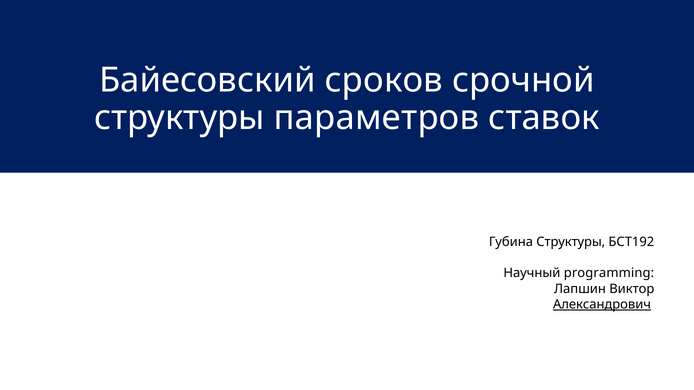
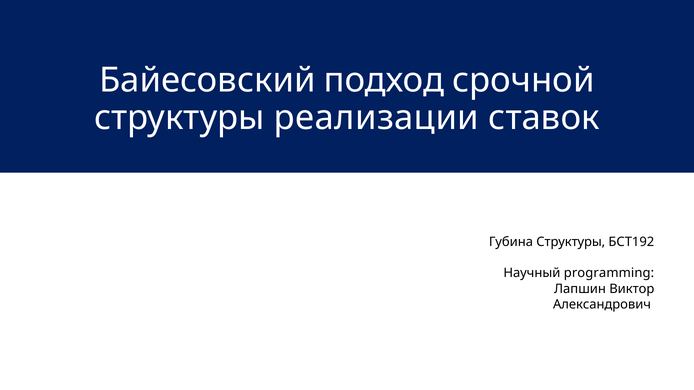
сроков: сроков -> подход (384, 80)
параметров: параметров -> реализации (376, 118)
Александрович underline: present -> none (602, 305)
